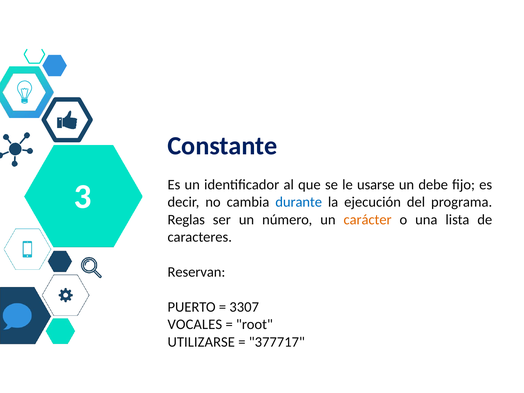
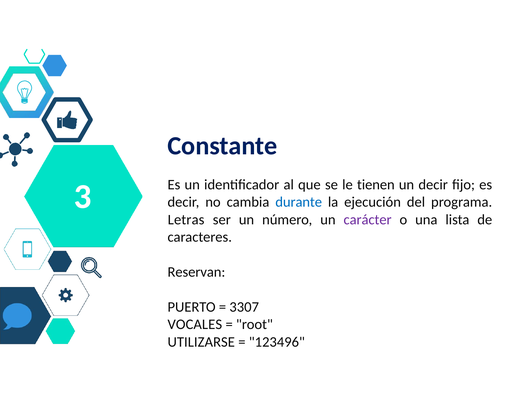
usarse: usarse -> tienen (376, 185)
un debe: debe -> decir (433, 185)
Reglas: Reglas -> Letras (186, 220)
carácter colour: orange -> purple (368, 220)
377717: 377717 -> 123496 (277, 342)
